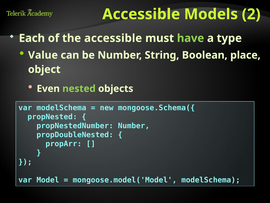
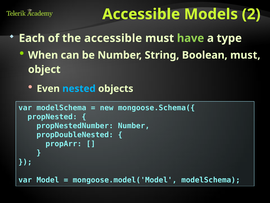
Value: Value -> When (43, 55)
Boolean place: place -> must (245, 55)
nested colour: light green -> light blue (79, 88)
